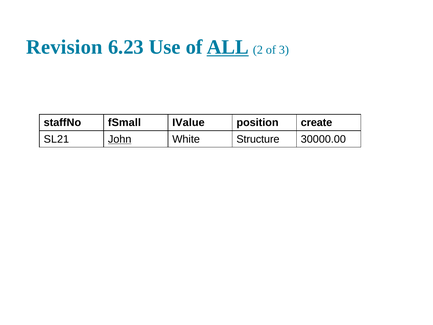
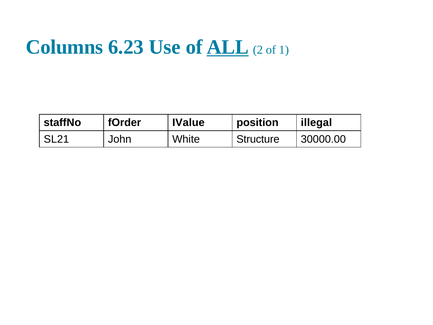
Revision: Revision -> Columns (65, 47)
3: 3 -> 1 (284, 50)
Small: Small -> Order (126, 123)
create: create -> illegal (316, 123)
John underline: present -> none (120, 139)
